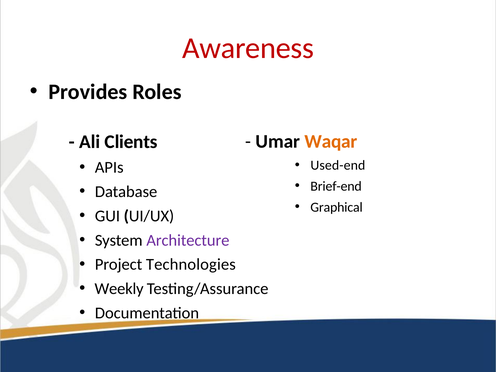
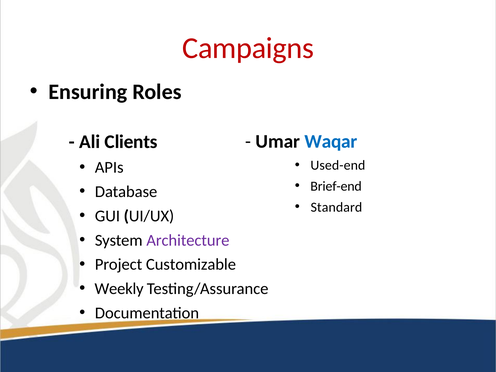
Awareness: Awareness -> Campaigns (248, 48)
Provides: Provides -> Ensuring (88, 92)
Waqar colour: orange -> blue (331, 141)
Graphical: Graphical -> Standard (336, 207)
Technologies: Technologies -> Customizable (191, 265)
